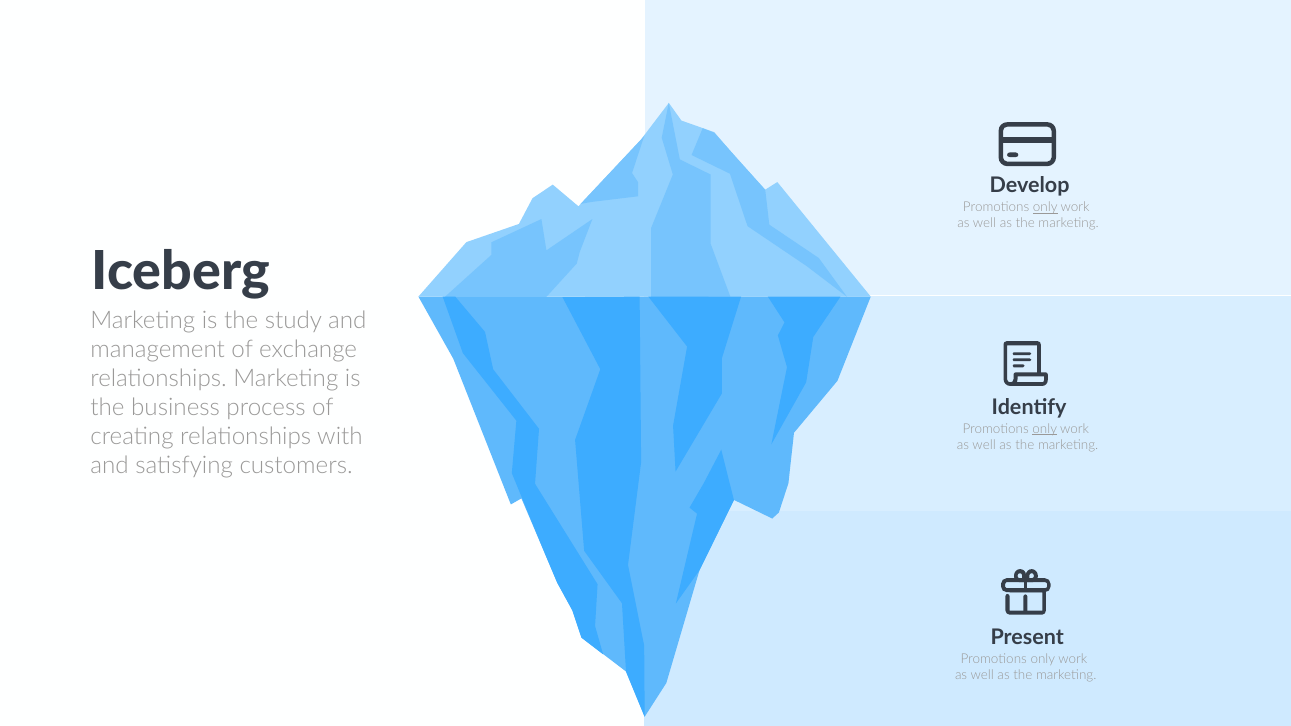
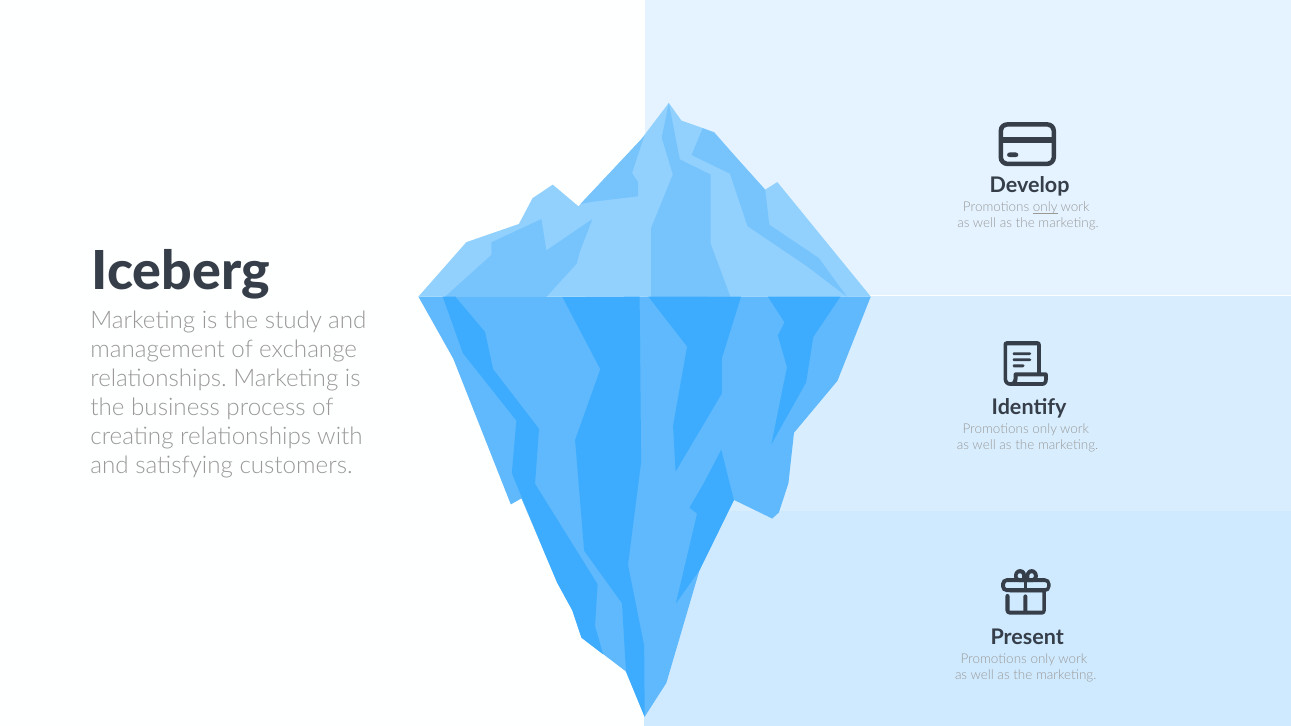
only underline: present -> none (1045, 429)
